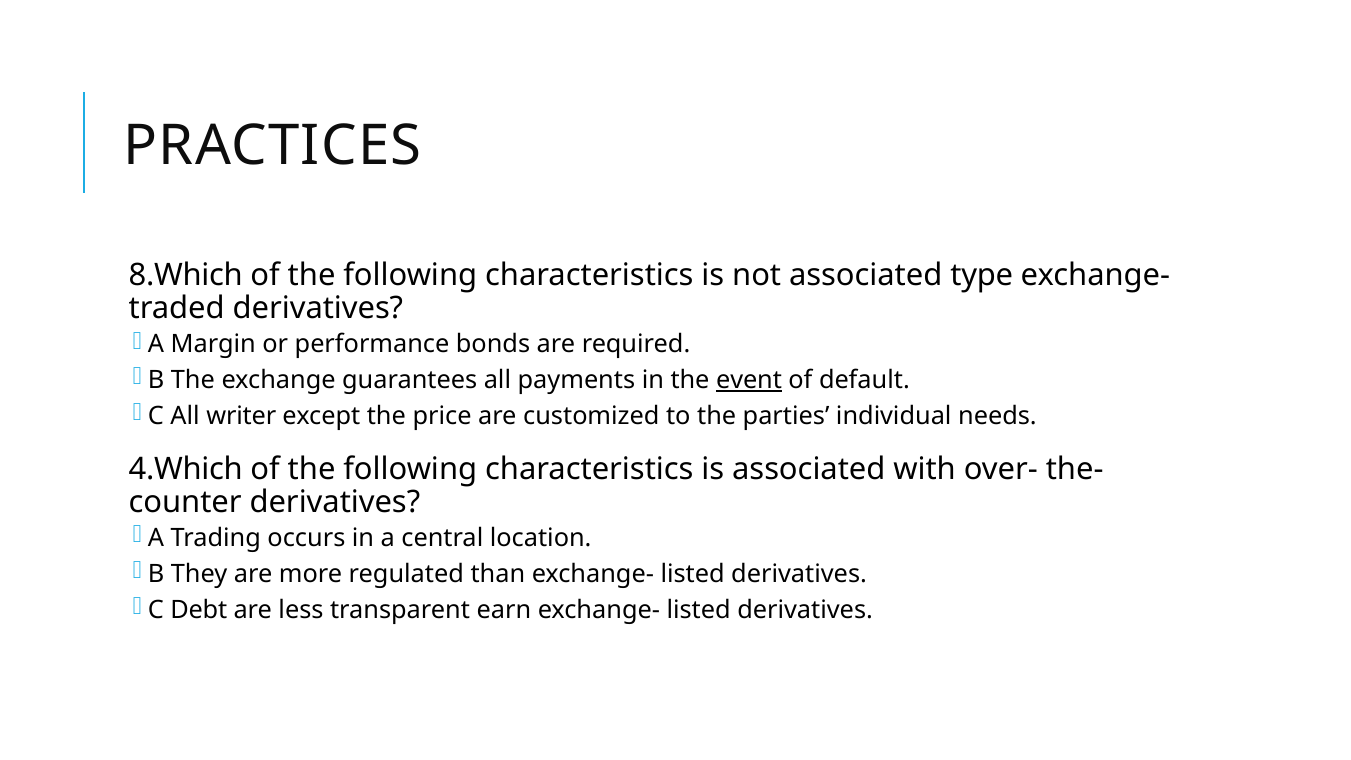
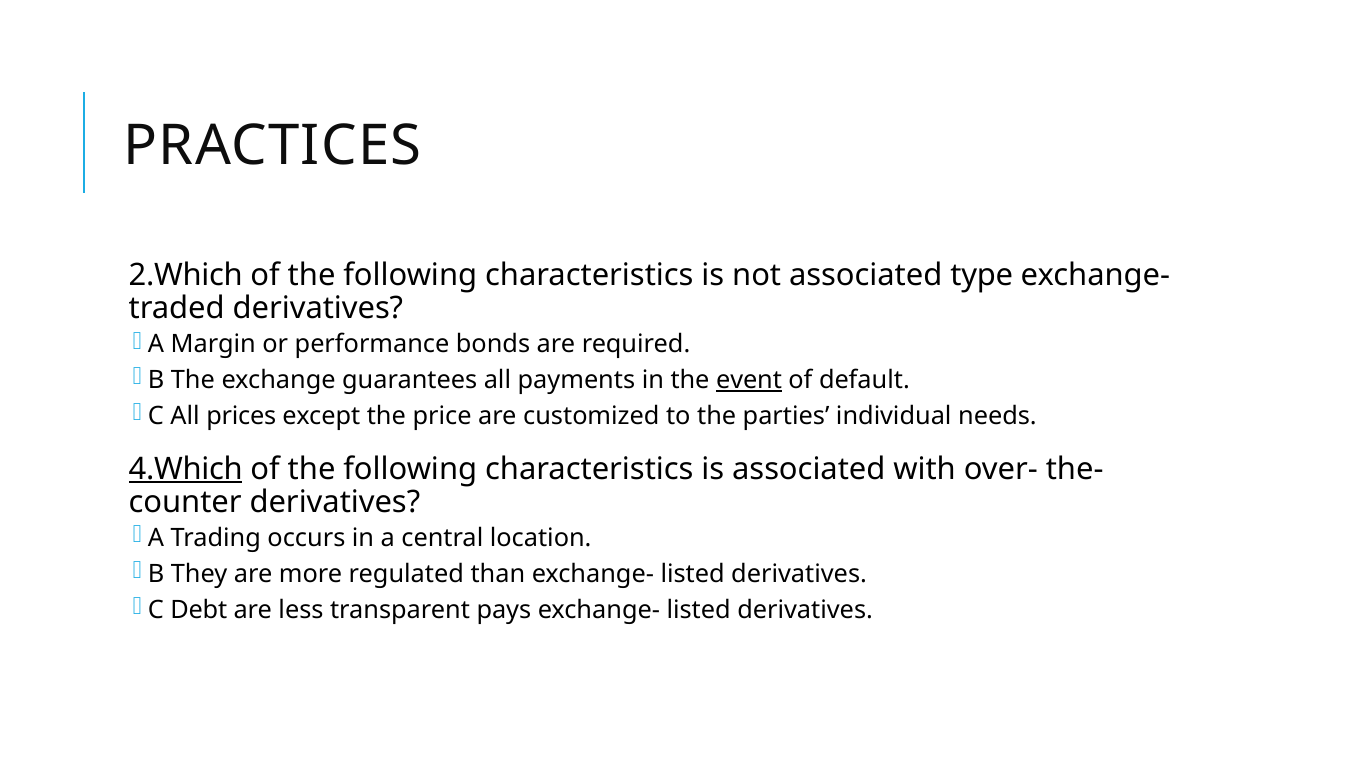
8.Which: 8.Which -> 2.Which (186, 275)
writer: writer -> prices (241, 416)
4.Which underline: none -> present (186, 469)
earn: earn -> pays (504, 610)
